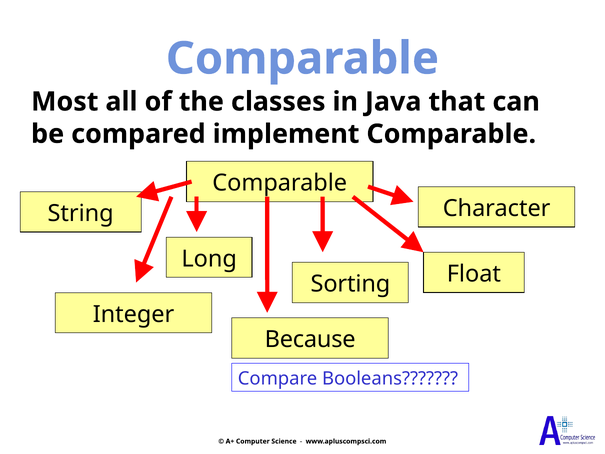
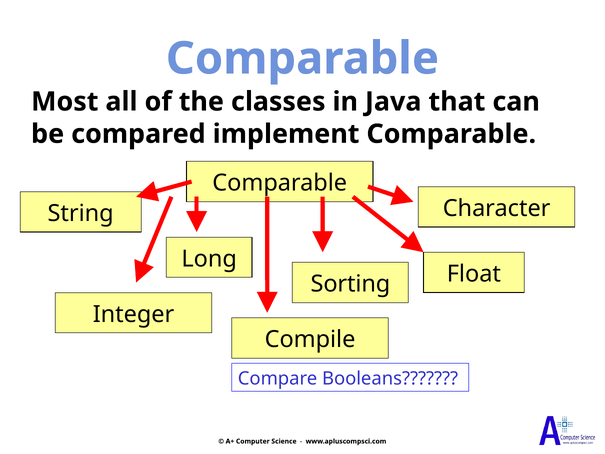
Because: Because -> Compile (310, 339)
